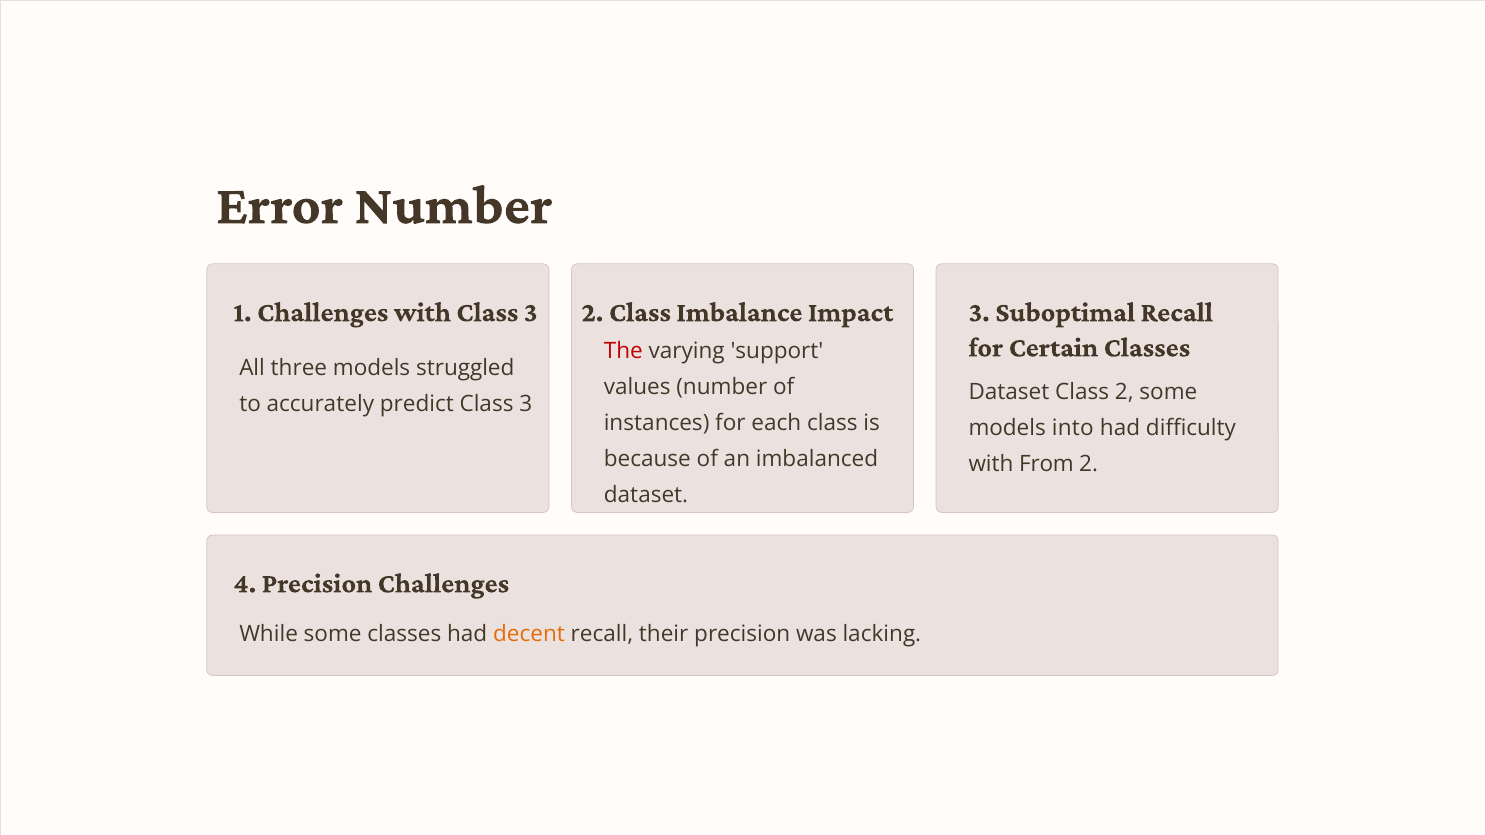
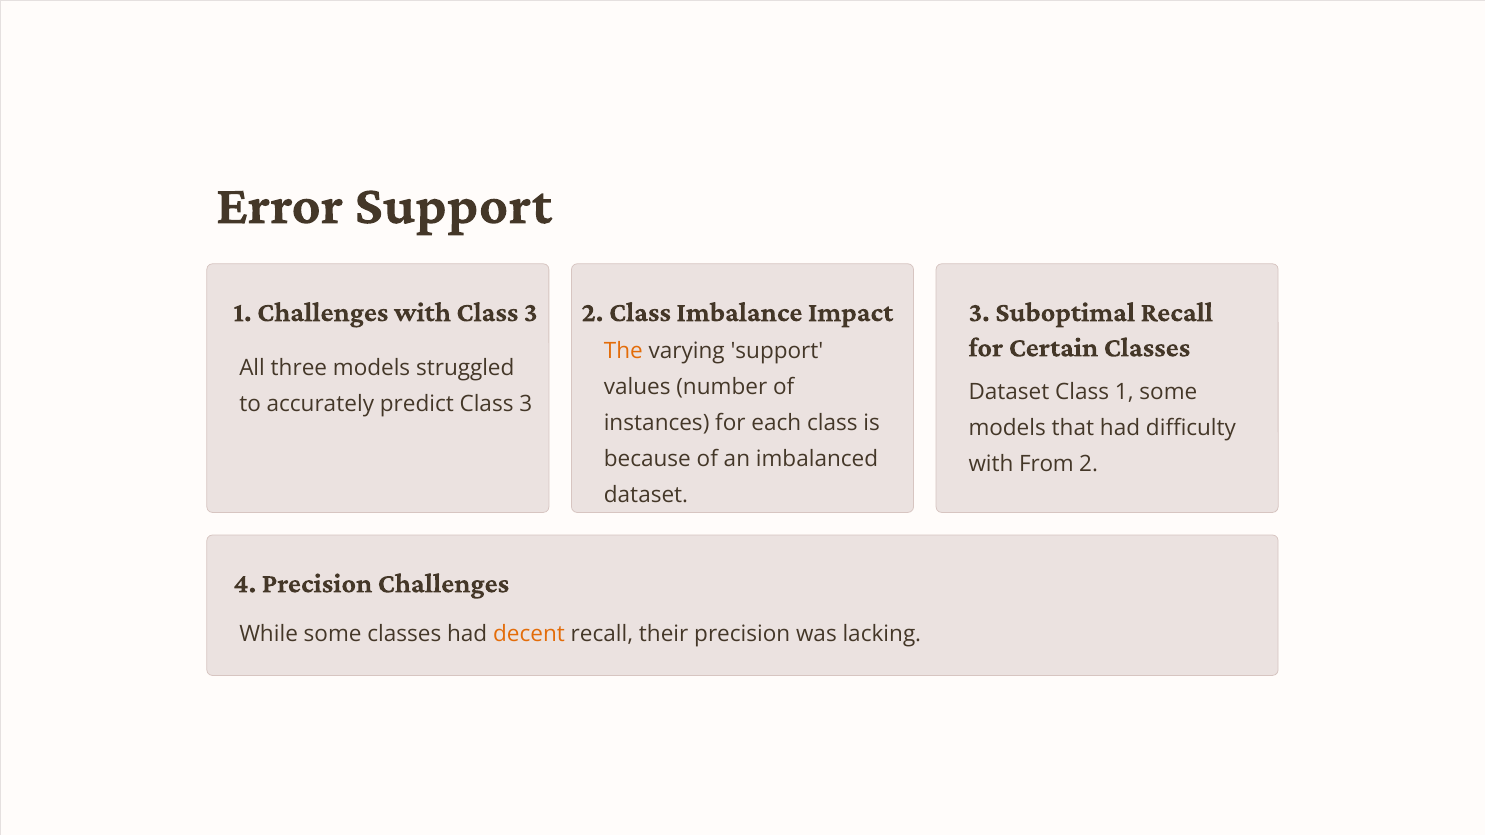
Error Number: Number -> Support (453, 205)
The colour: red -> orange (623, 351)
Class 2: 2 -> 1 (1124, 393)
into: into -> that (1073, 429)
